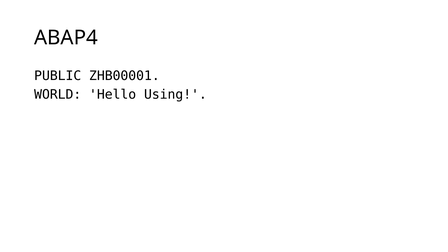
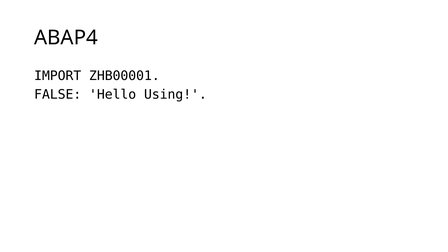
PUBLIC: PUBLIC -> IMPORT (58, 76)
WORLD: WORLD -> FALSE (58, 95)
